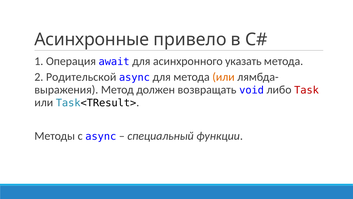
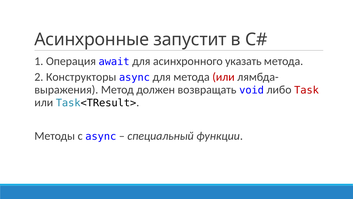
привело: привело -> запустит (190, 40)
Родительской: Родительской -> Конструкторы (81, 77)
или colour: orange -> red (223, 77)
